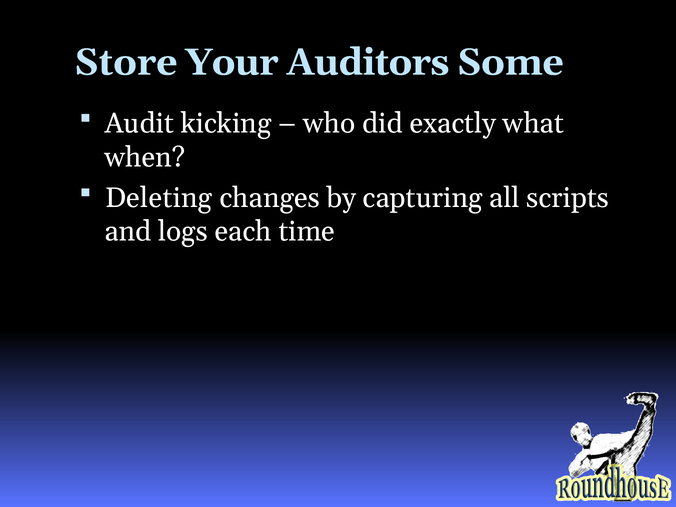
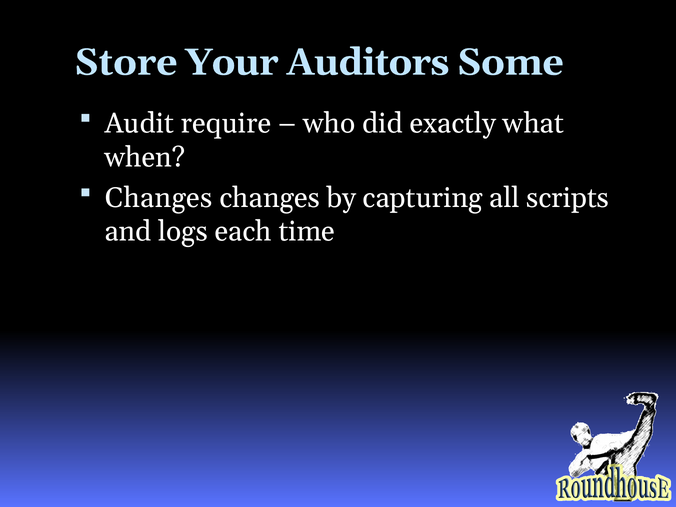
kicking: kicking -> require (226, 124)
Deleting: Deleting -> Changes (159, 198)
